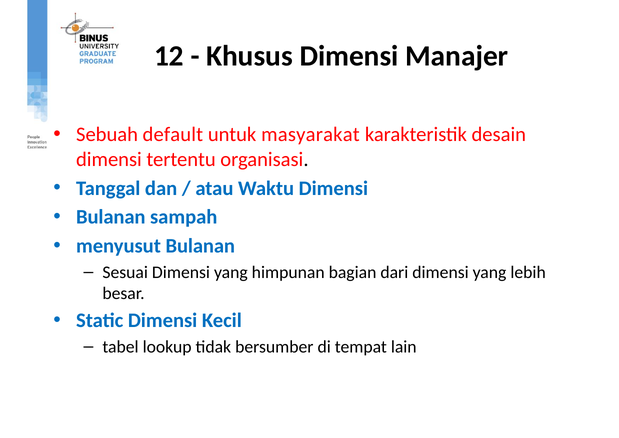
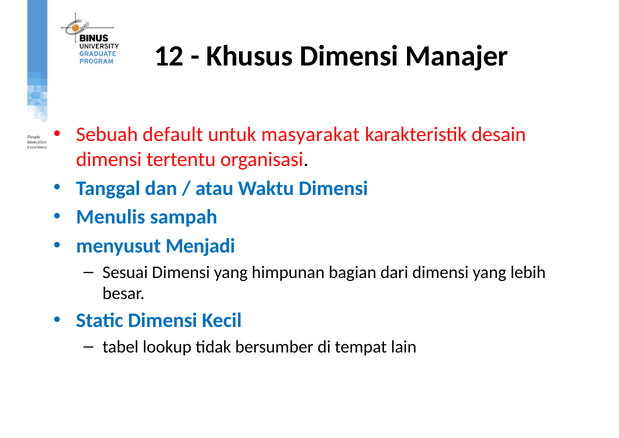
Bulanan: Bulanan -> Menulis (111, 217)
menyusut Bulanan: Bulanan -> Menjadi (200, 246)
